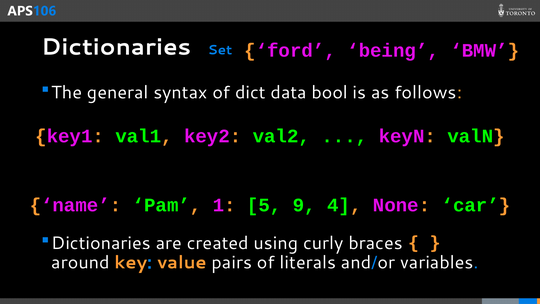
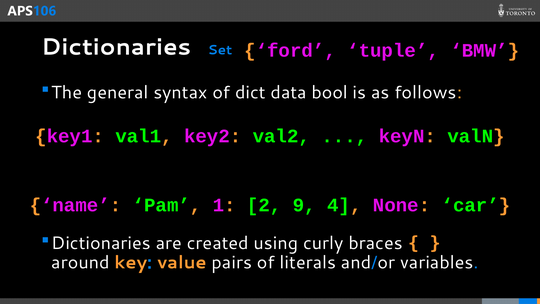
being: being -> tuple (393, 50)
5: 5 -> 2 (264, 205)
